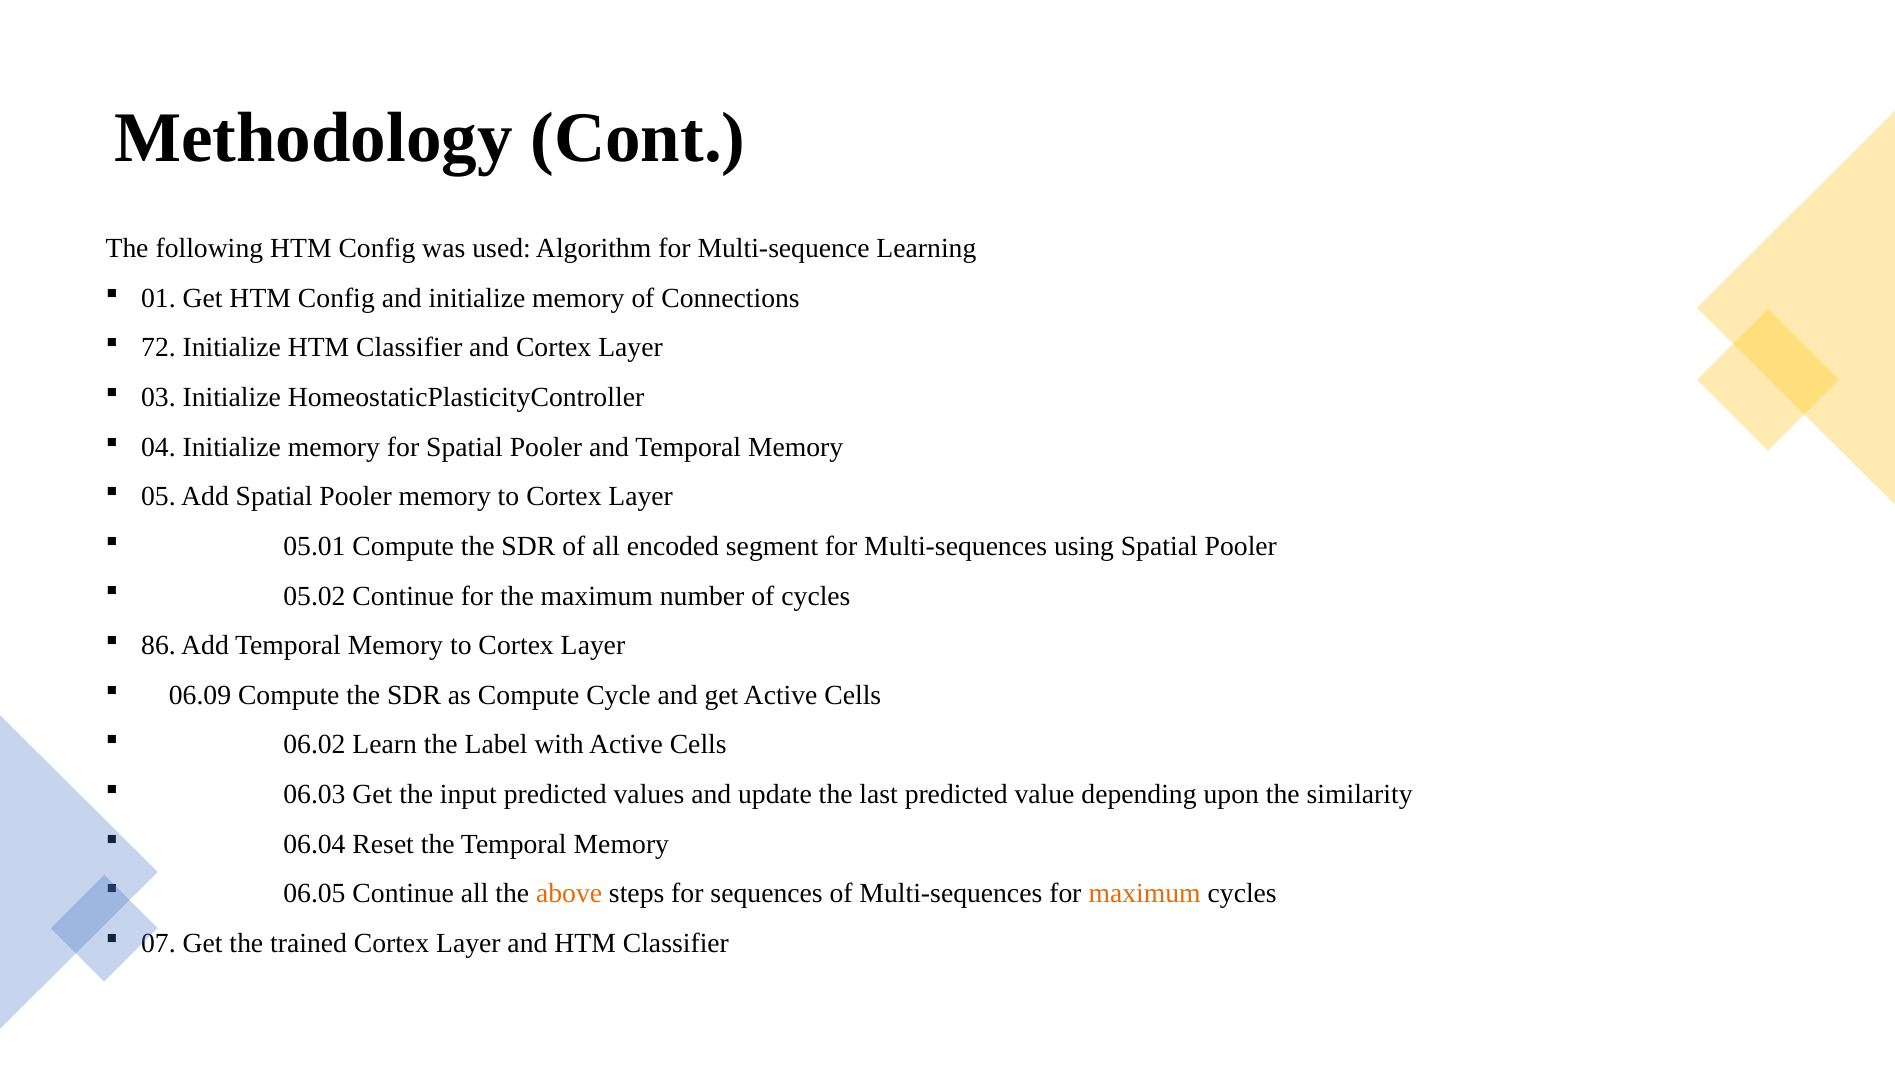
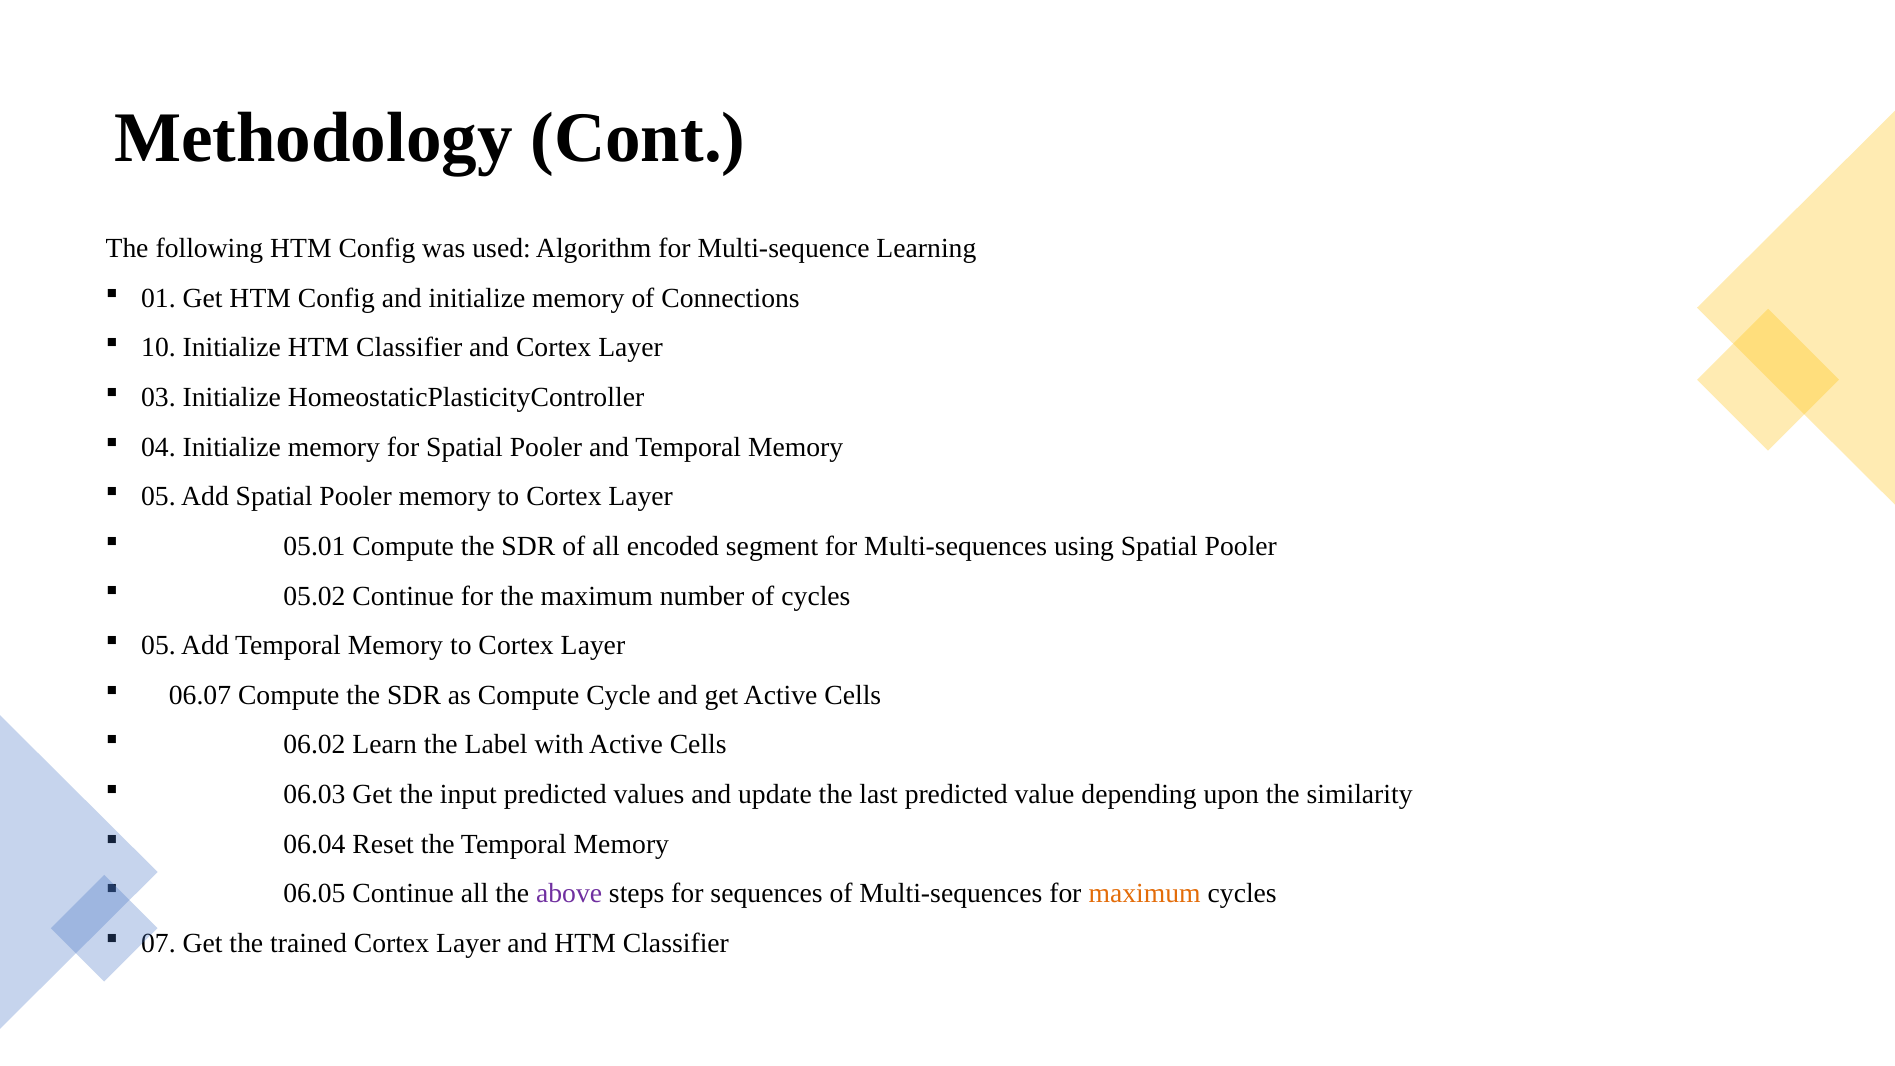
72: 72 -> 10 (159, 348)
86: 86 -> 05 (159, 645)
06.09: 06.09 -> 06.07 (200, 695)
above colour: orange -> purple (569, 894)
